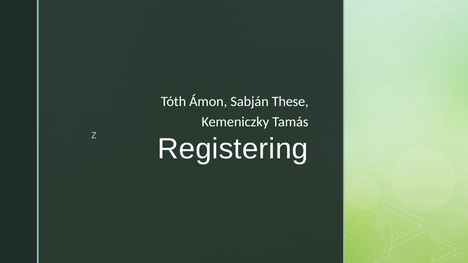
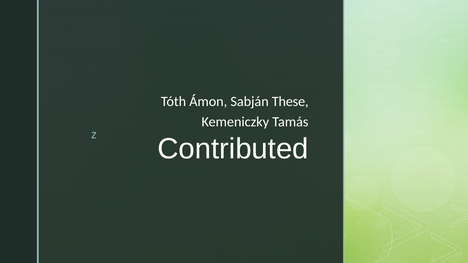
Registering: Registering -> Contributed (233, 149)
